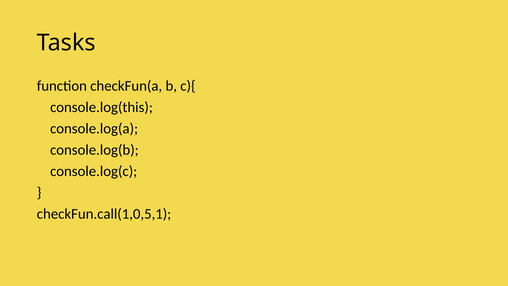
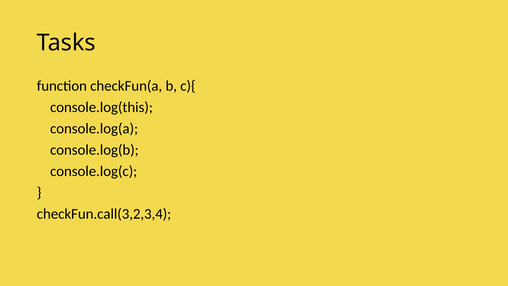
checkFun.call(1,0,5,1: checkFun.call(1,0,5,1 -> checkFun.call(3,2,3,4 (104, 214)
